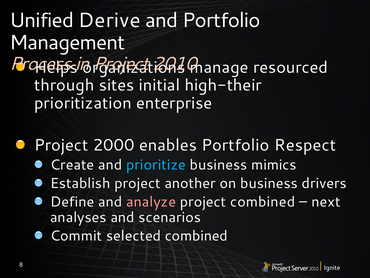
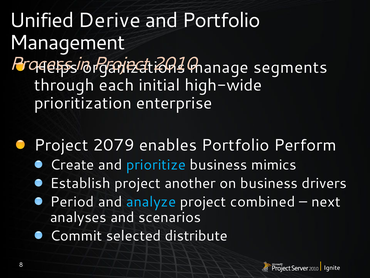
resourced: resourced -> segments (290, 67)
sites: sites -> each (117, 85)
high-their: high-their -> high-wide (223, 85)
2000: 2000 -> 2079 (114, 145)
Respect: Respect -> Perform (305, 145)
Define: Define -> Period (72, 201)
analyze colour: pink -> light blue (151, 201)
selected combined: combined -> distribute (196, 235)
